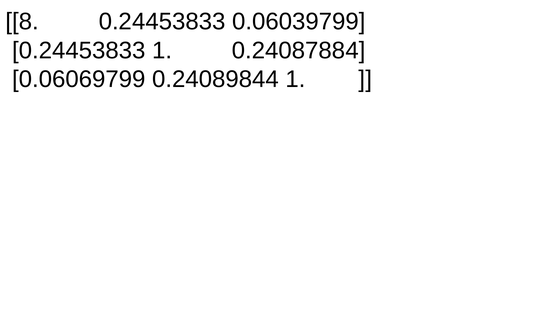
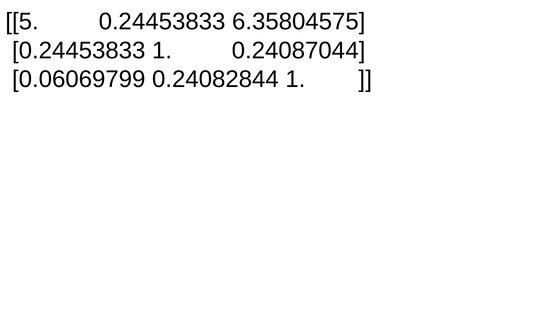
8: 8 -> 5 (22, 22)
0.06039799: 0.06039799 -> 6.35804575 (299, 22)
0.24087884: 0.24087884 -> 0.24087044 (299, 51)
0.24089844: 0.24089844 -> 0.24082844 (216, 79)
